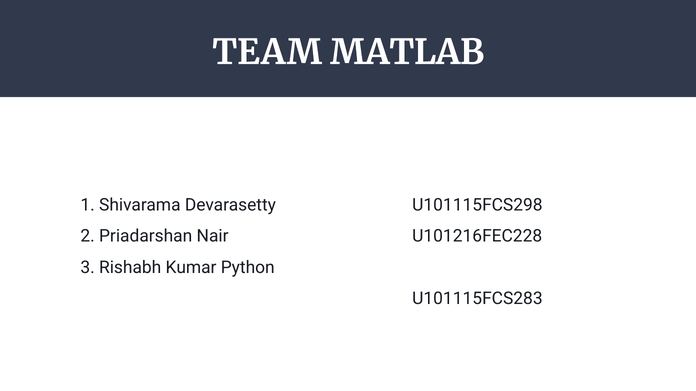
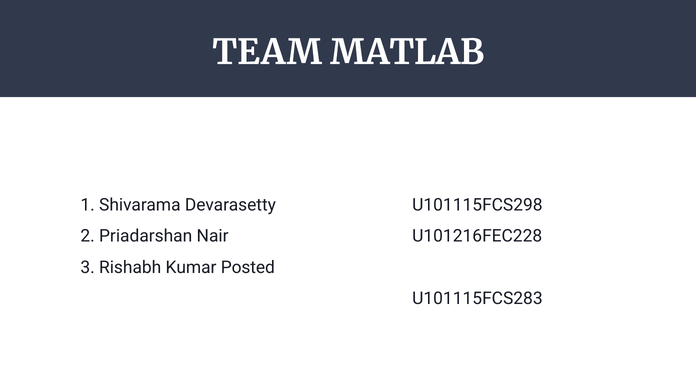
Python: Python -> Posted (248, 268)
